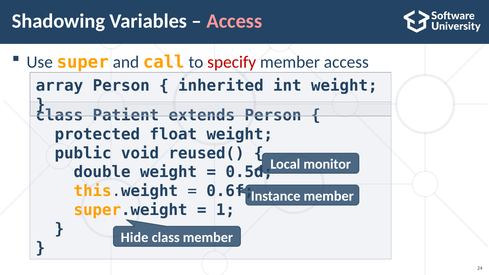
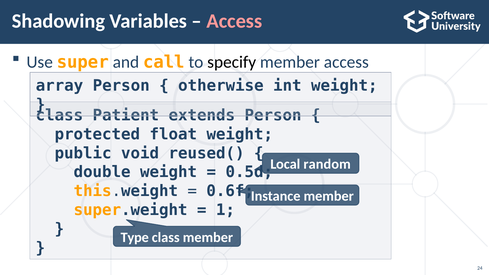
specify colour: red -> black (232, 62)
inherited: inherited -> otherwise (221, 86)
monitor: monitor -> random (327, 164)
Hide: Hide -> Type (135, 237)
